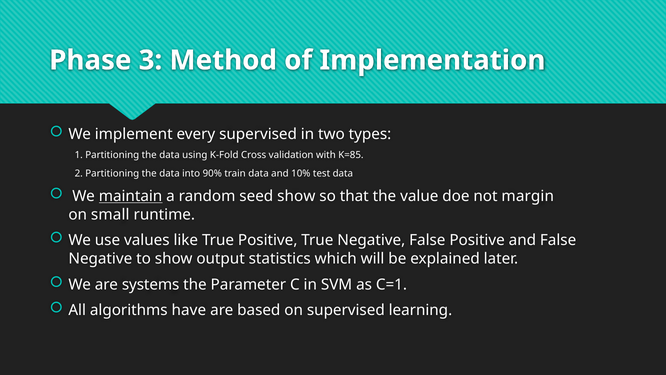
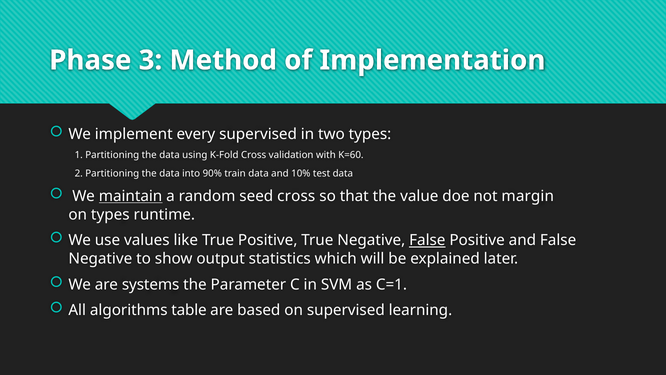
K=85: K=85 -> K=60 (351, 155)
seed show: show -> cross (296, 196)
on small: small -> types (110, 214)
False underline: none -> present (427, 240)
have: have -> table (189, 310)
